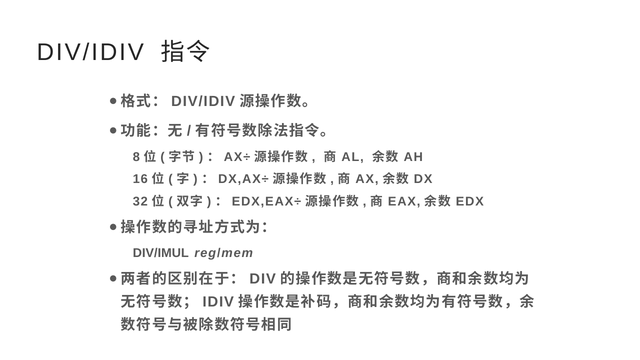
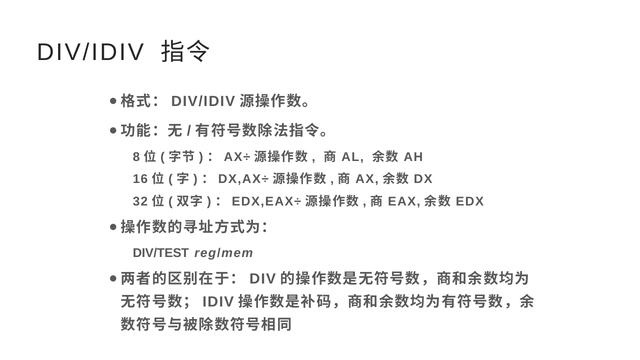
DIV/IMUL: DIV/IMUL -> DIV/TEST (161, 253)
